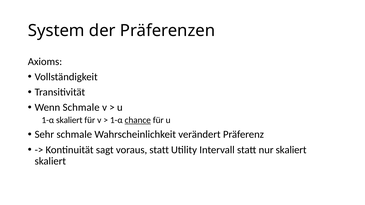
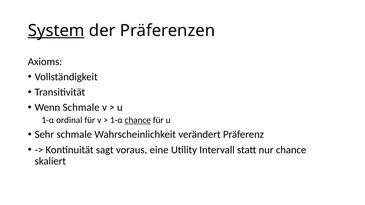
System underline: none -> present (56, 31)
1-α skaliert: skaliert -> ordinal (69, 120)
voraus statt: statt -> eine (159, 150)
nur skaliert: skaliert -> chance (291, 150)
